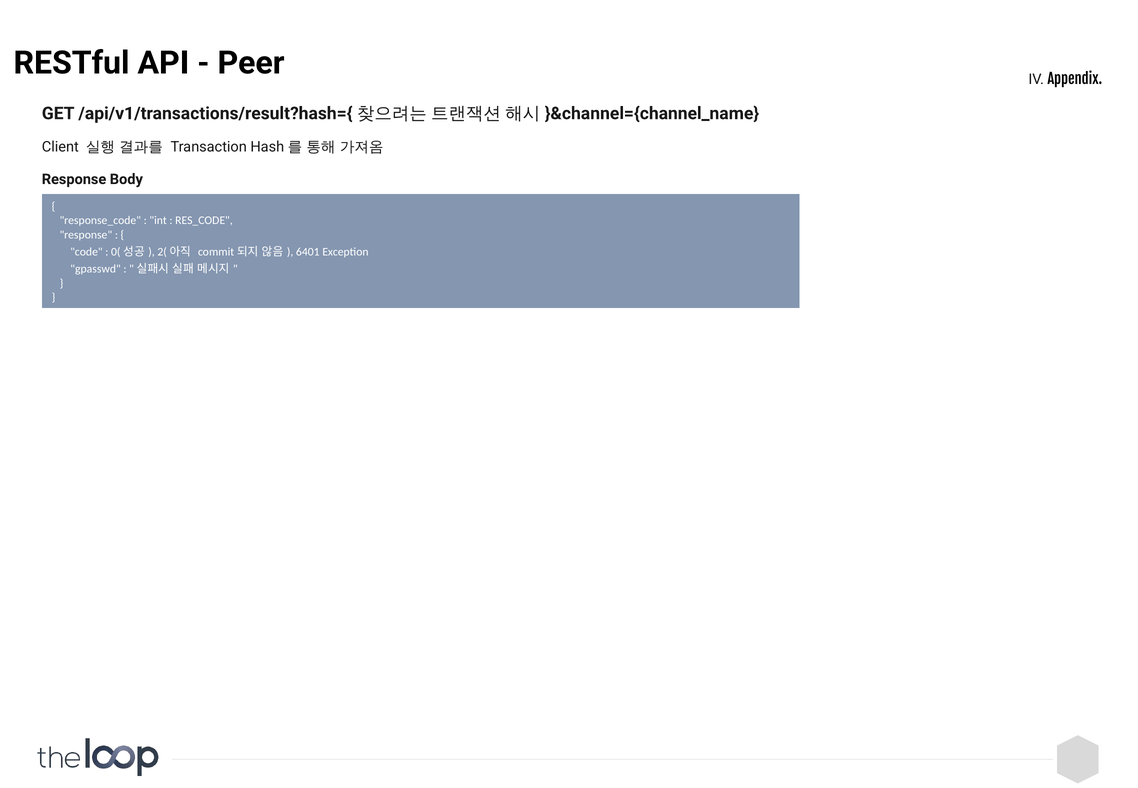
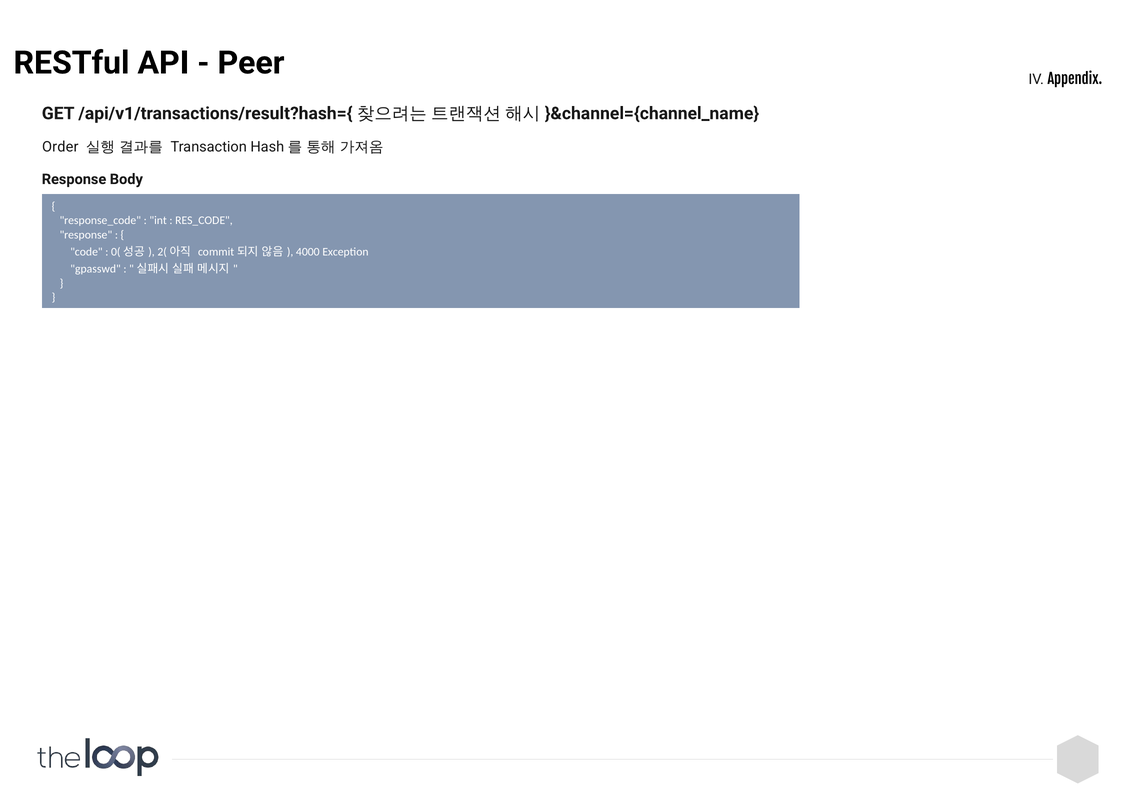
Client: Client -> Order (60, 147)
6401: 6401 -> 4000 (308, 252)
